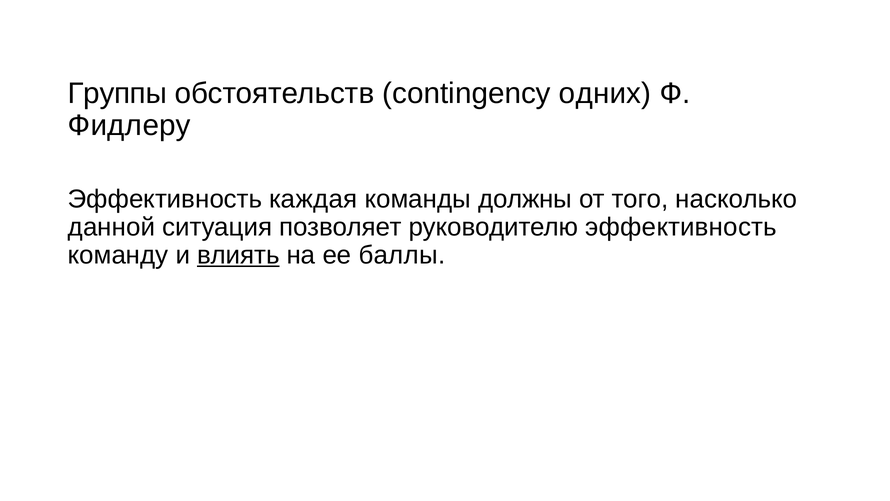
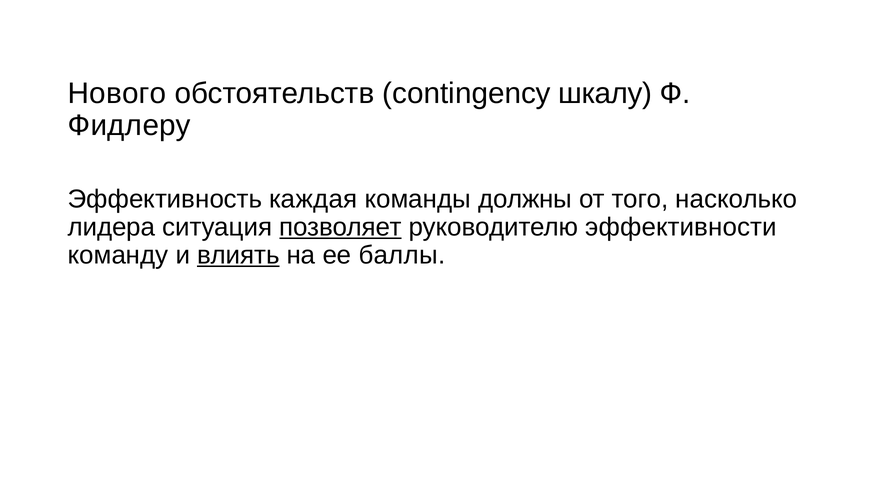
Группы: Группы -> Нового (117, 93)
одних: одних -> шкалу (605, 93)
данной: данной -> лидера (112, 227)
позволяет underline: none -> present (341, 227)
руководителю эффективность: эффективность -> эффективности (681, 227)
